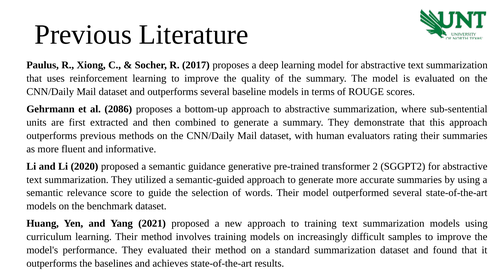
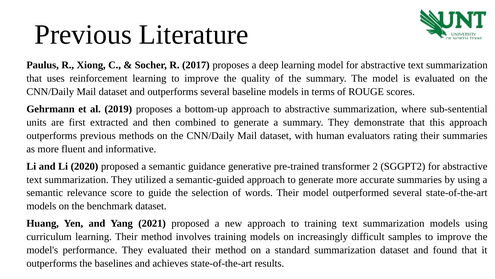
2086: 2086 -> 2019 (118, 109)
